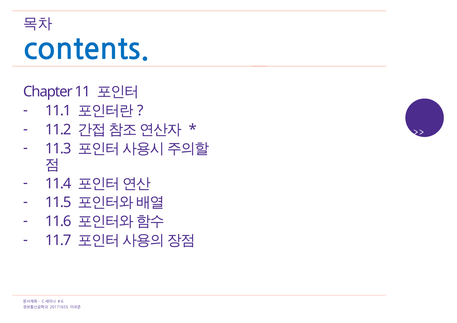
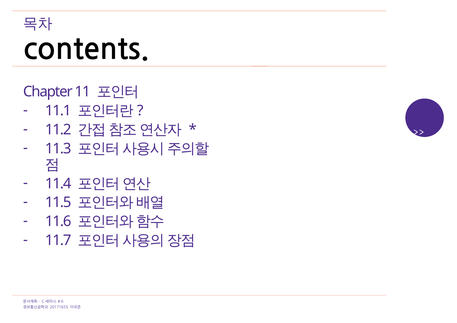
contents colour: blue -> black (86, 49)
